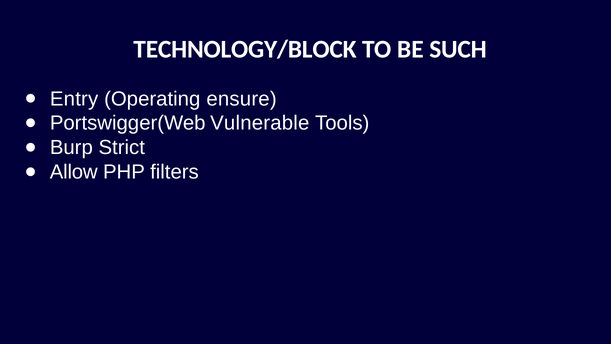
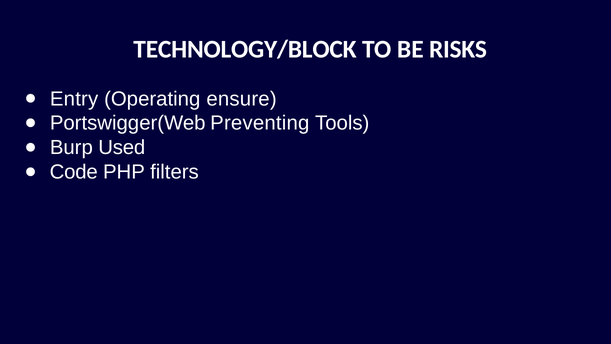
SUCH: SUCH -> RISKS (458, 49)
Vulnerable: Vulnerable -> Preventing (260, 123)
Strict: Strict -> Used (122, 148)
Allow: Allow -> Code (74, 172)
